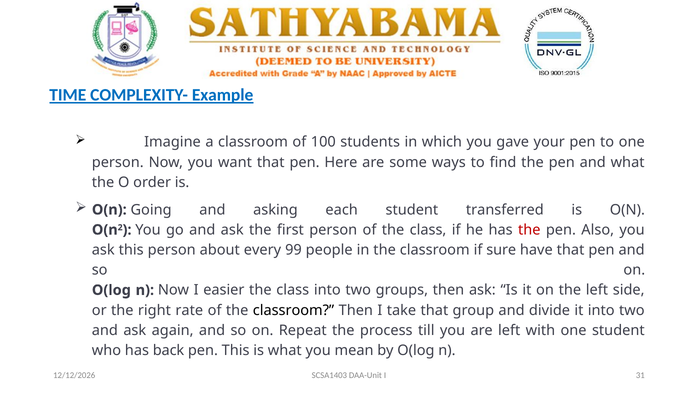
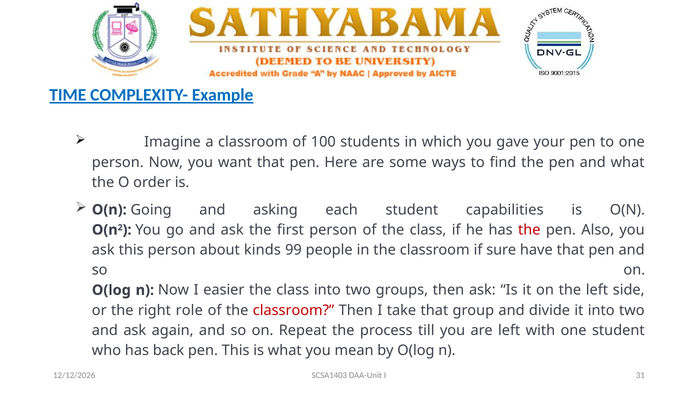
transferred: transferred -> capabilities (505, 210)
every: every -> kinds (262, 250)
rate: rate -> role (189, 310)
classroom colour: black -> red (294, 310)
